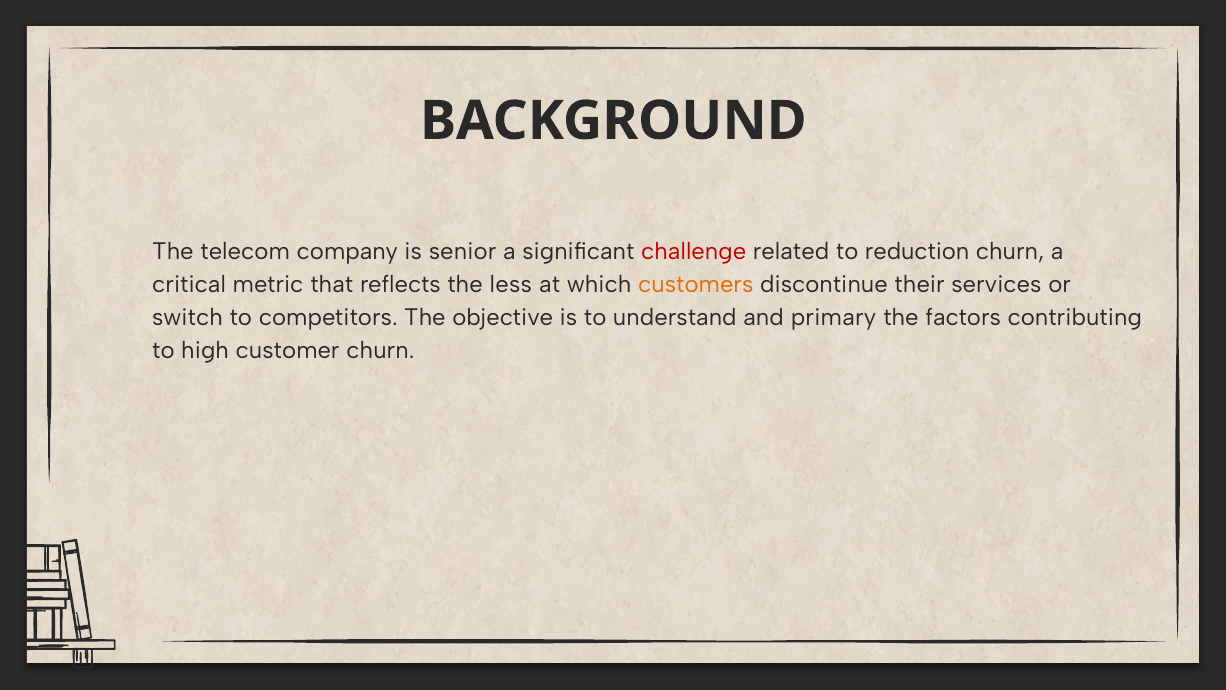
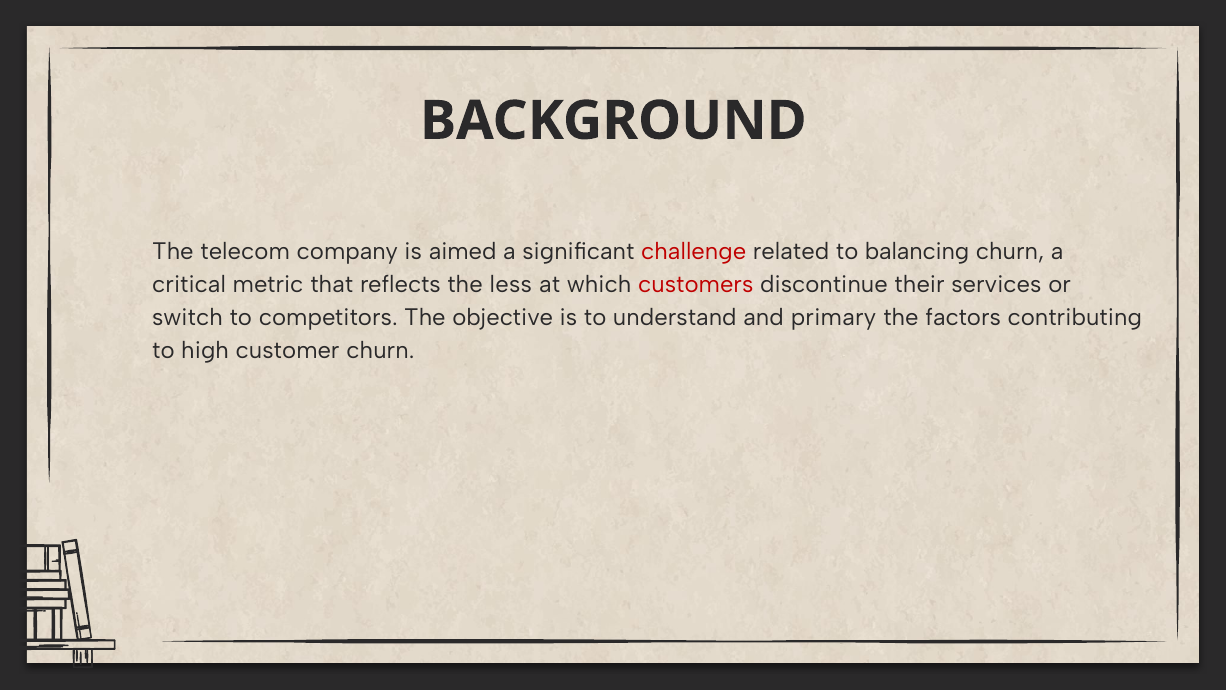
senior: senior -> aimed (463, 252)
reduction: reduction -> balancing (917, 252)
customers colour: orange -> red (696, 284)
